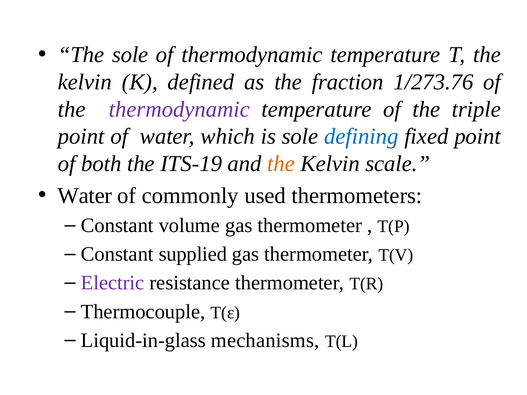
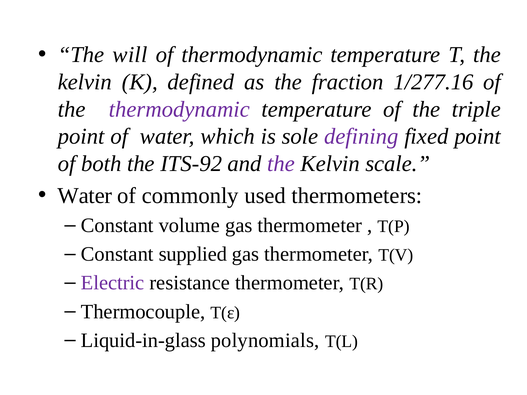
The sole: sole -> will (130, 55)
1/273.76: 1/273.76 -> 1/277.16 (433, 82)
defining colour: blue -> purple (361, 137)
ITS-19: ITS-19 -> ITS-92 (191, 164)
the colour: orange -> purple (281, 164)
mechanisms: mechanisms -> polynomials (265, 340)
